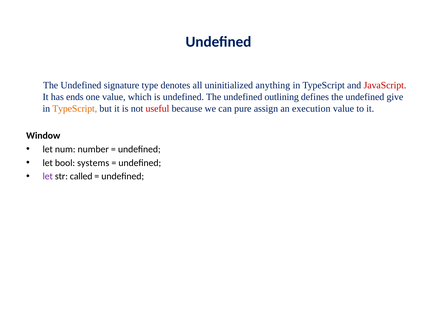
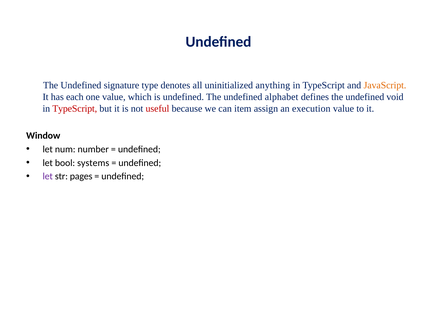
JavaScript colour: red -> orange (385, 85)
ends: ends -> each (75, 97)
outlining: outlining -> alphabet (282, 97)
give: give -> void (395, 97)
TypeScript colour: orange -> red (75, 108)
pure: pure -> item (243, 108)
called: called -> pages (81, 176)
